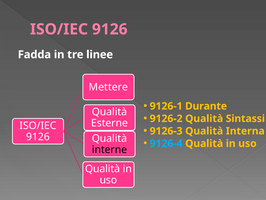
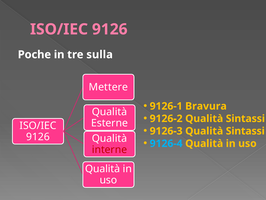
Fadda: Fadda -> Poche (34, 54)
linee: linee -> sulla (100, 54)
Durante: Durante -> Bravura (206, 106)
9126-3 Qualità Interna: Interna -> Sintassi (245, 131)
interne colour: black -> red (110, 149)
